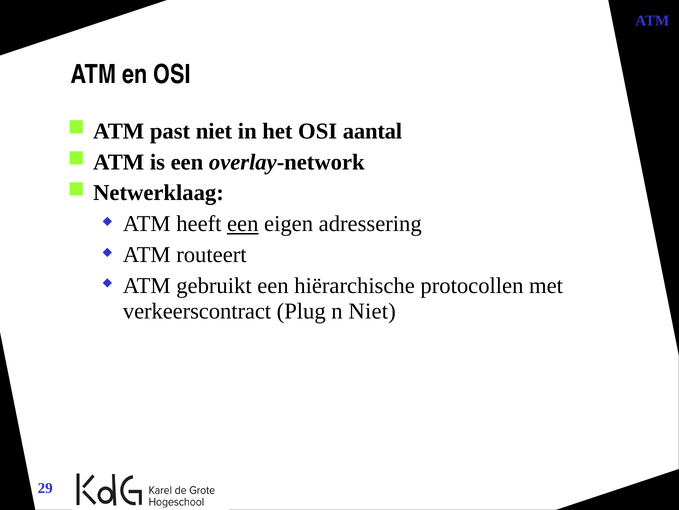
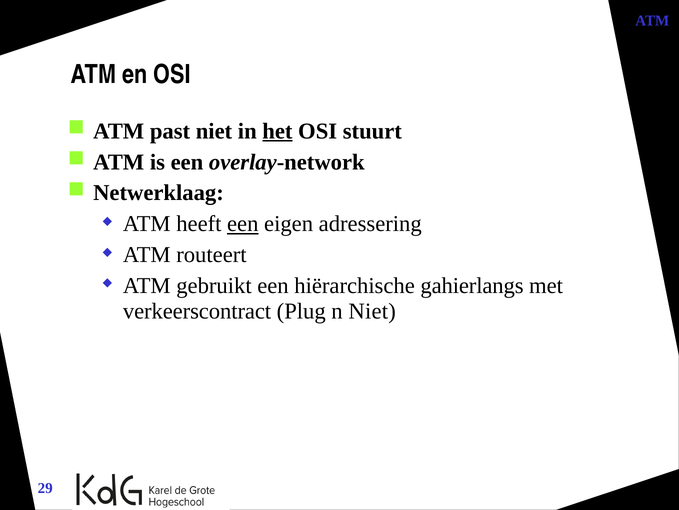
het underline: none -> present (277, 131)
aantal: aantal -> stuurt (372, 131)
protocollen: protocollen -> gahierlangs (472, 285)
